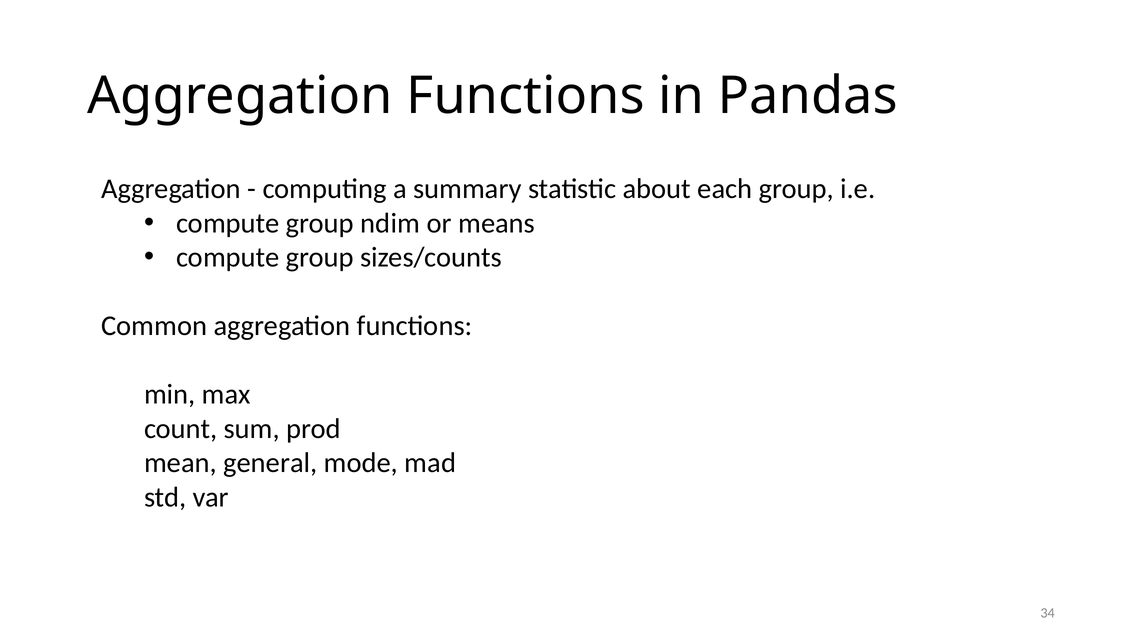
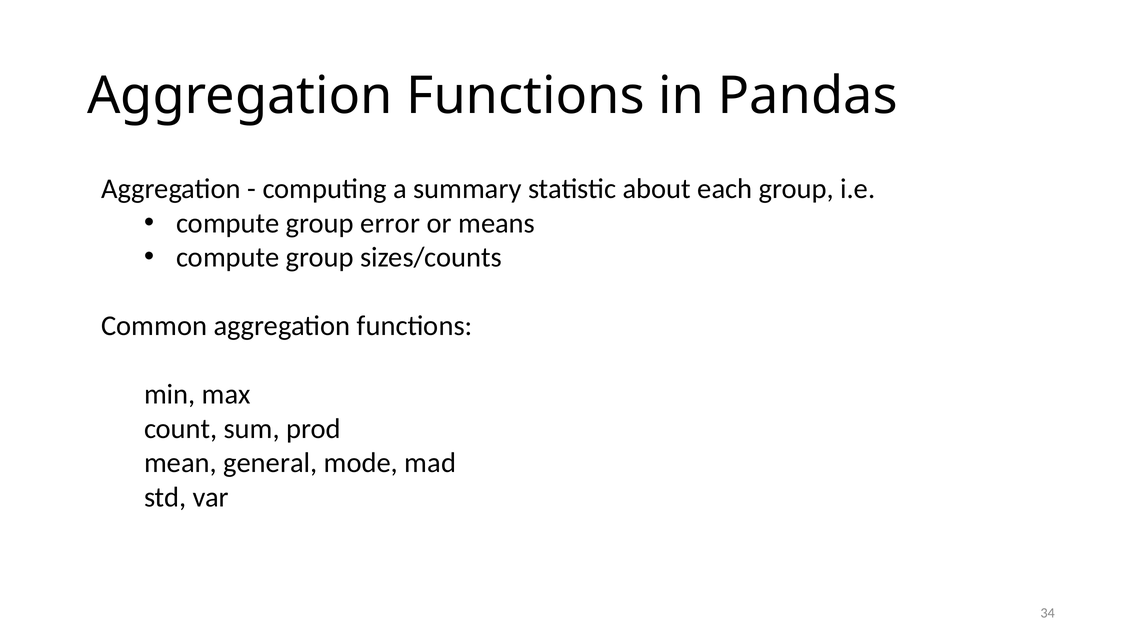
ndim: ndim -> error (390, 223)
